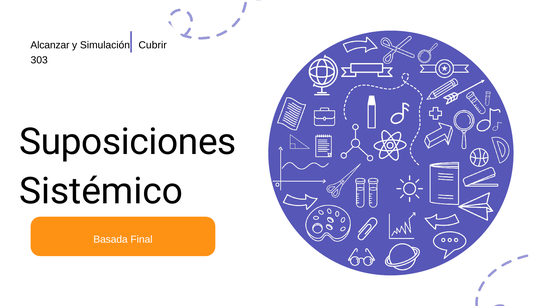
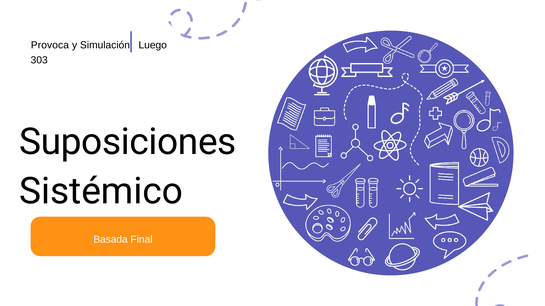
Alcanzar: Alcanzar -> Provoca (50, 45)
Cubrir: Cubrir -> Luego (153, 45)
